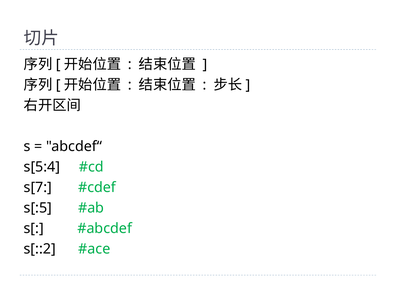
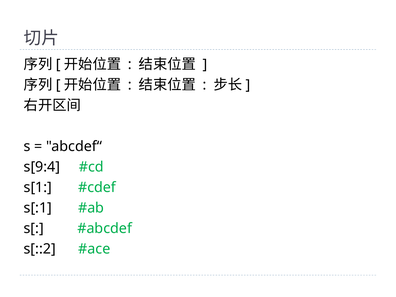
s[5:4: s[5:4 -> s[9:4 (42, 167)
s[7: s[7 -> s[1 (38, 187)
s[:5: s[:5 -> s[:1 (38, 208)
